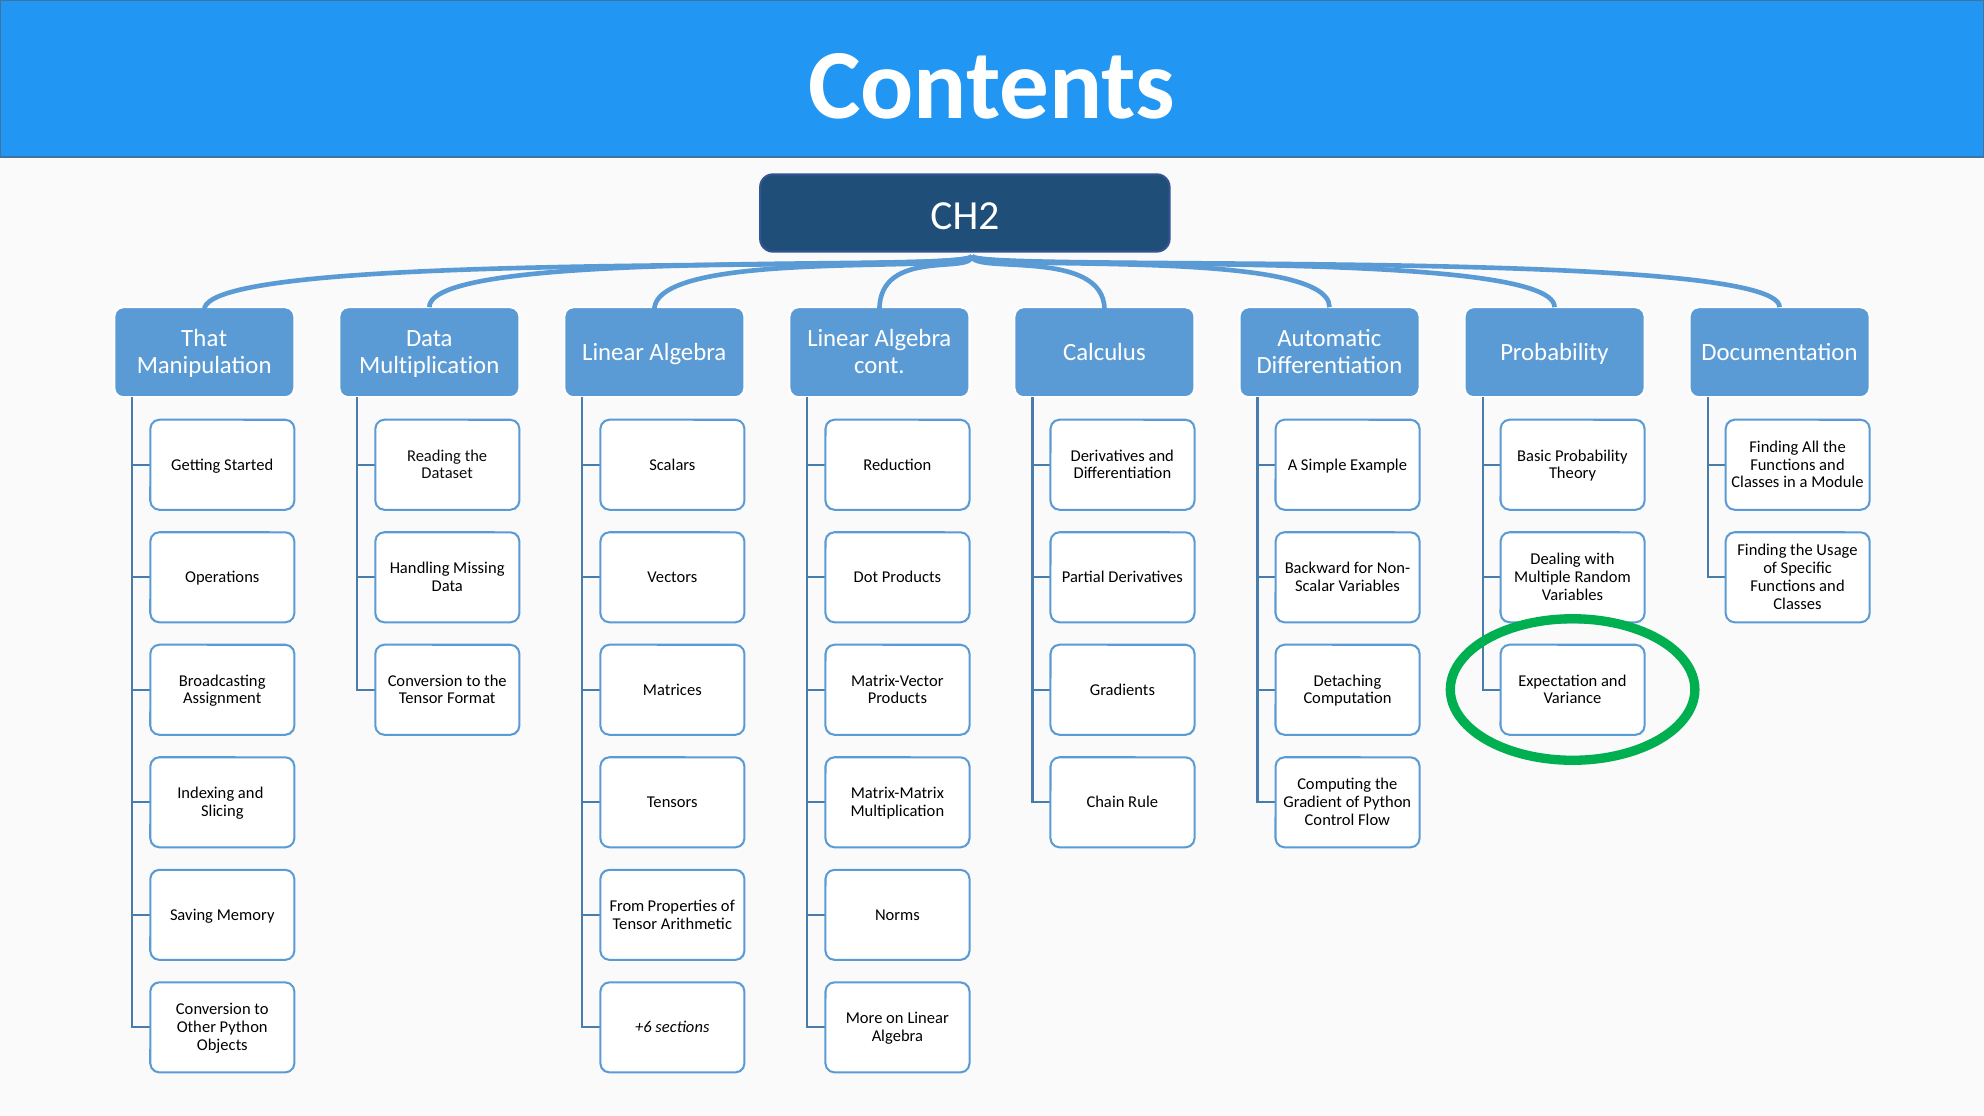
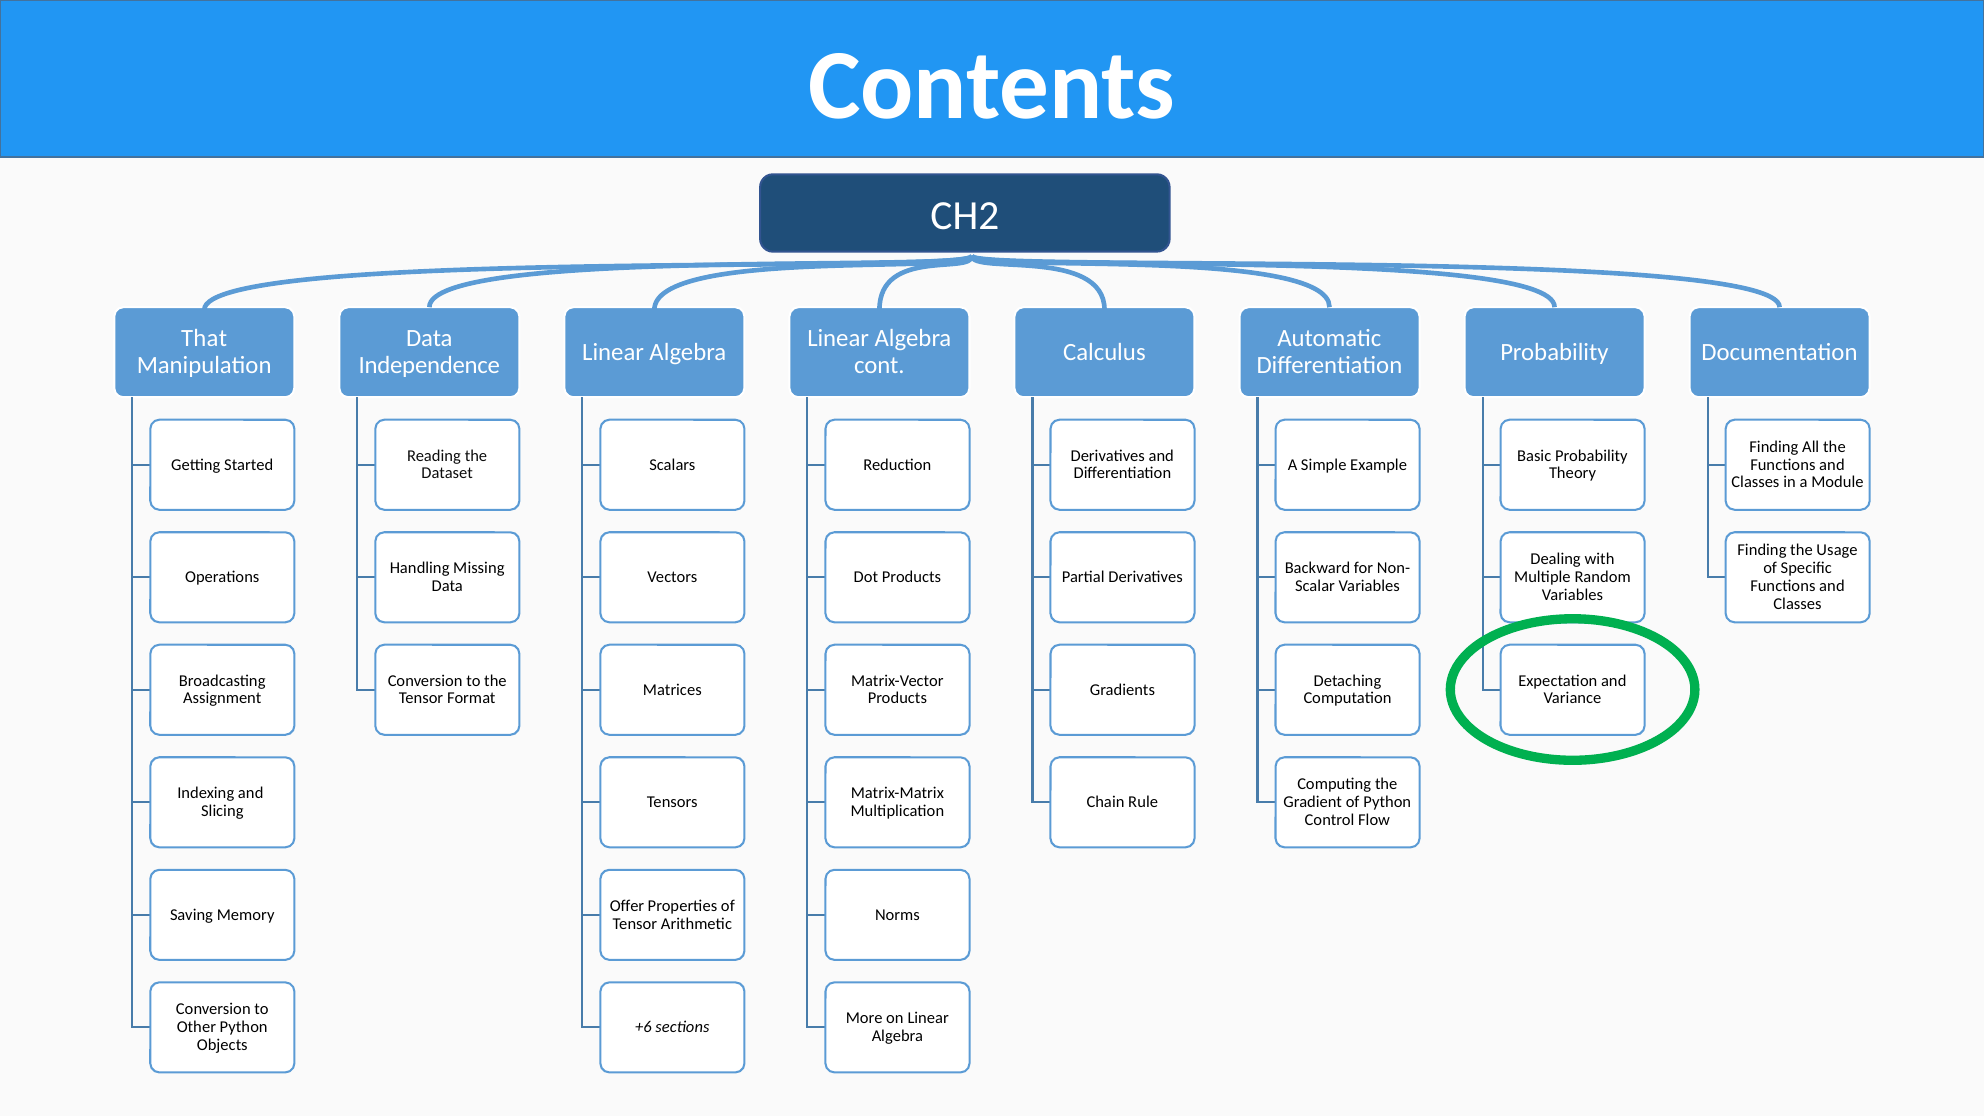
Multiplication: Multiplication -> Independence (429, 365)
From: From -> Offer (627, 906)
